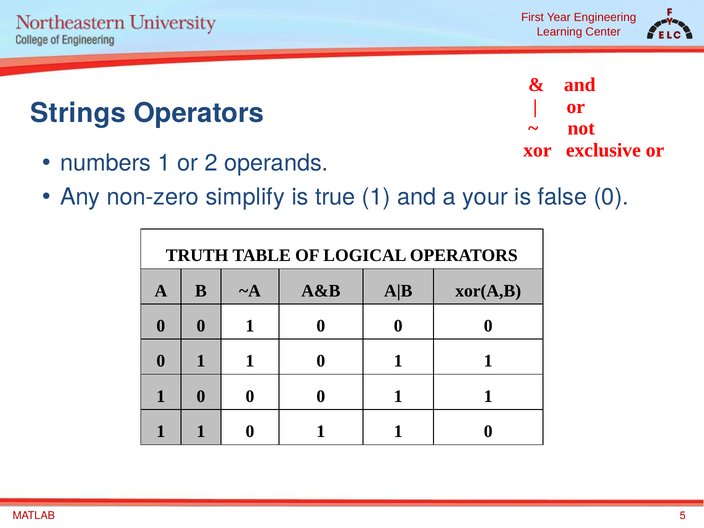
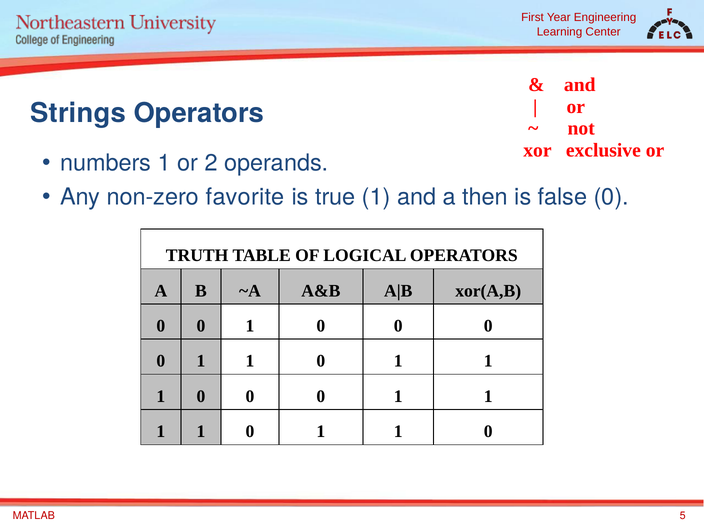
simplify: simplify -> favorite (245, 197)
your: your -> then (485, 197)
